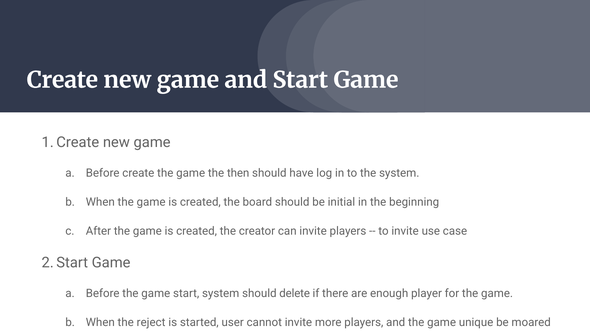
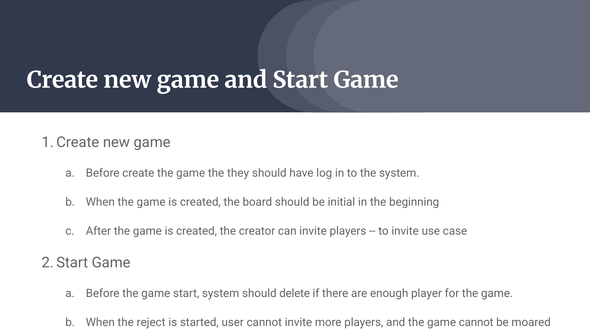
then: then -> they (238, 173)
game unique: unique -> cannot (476, 322)
